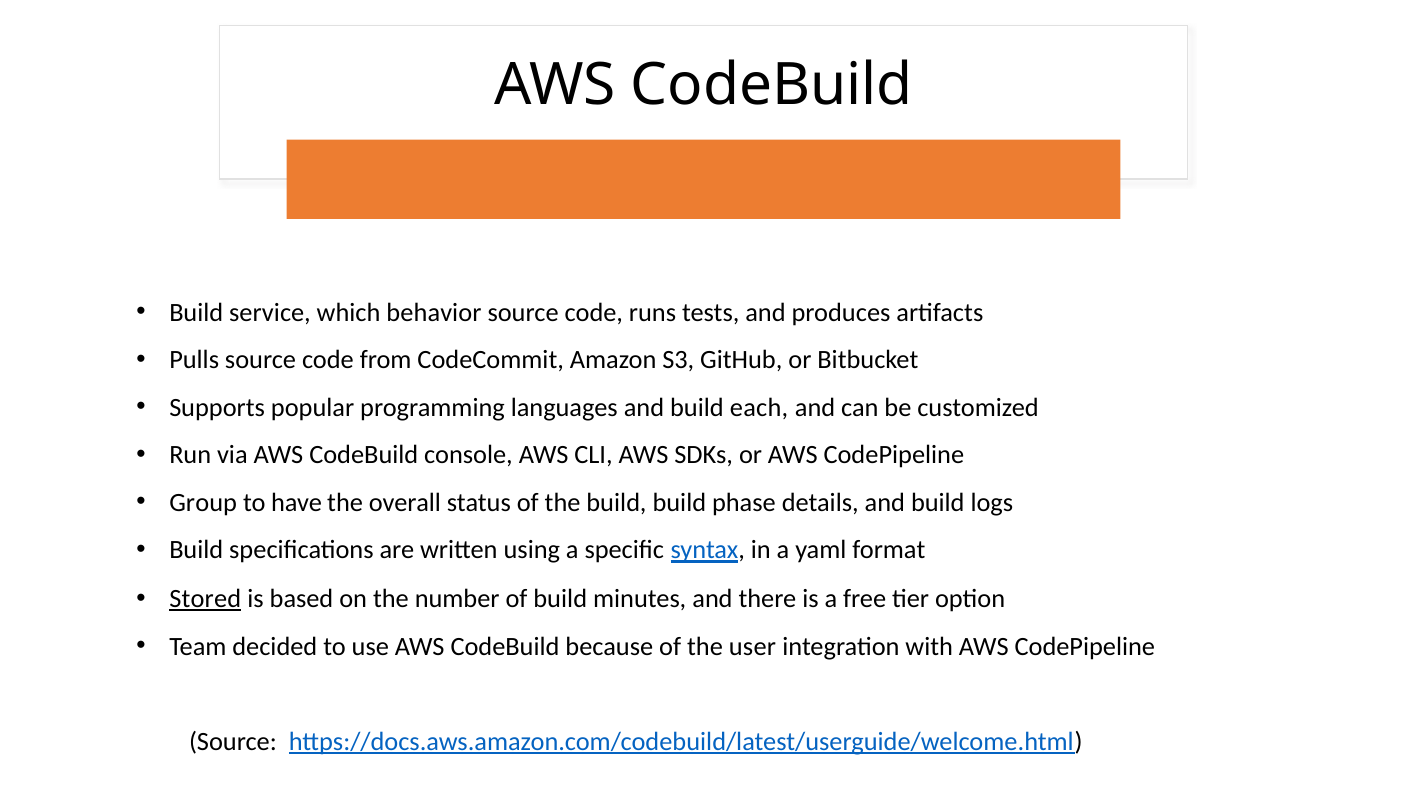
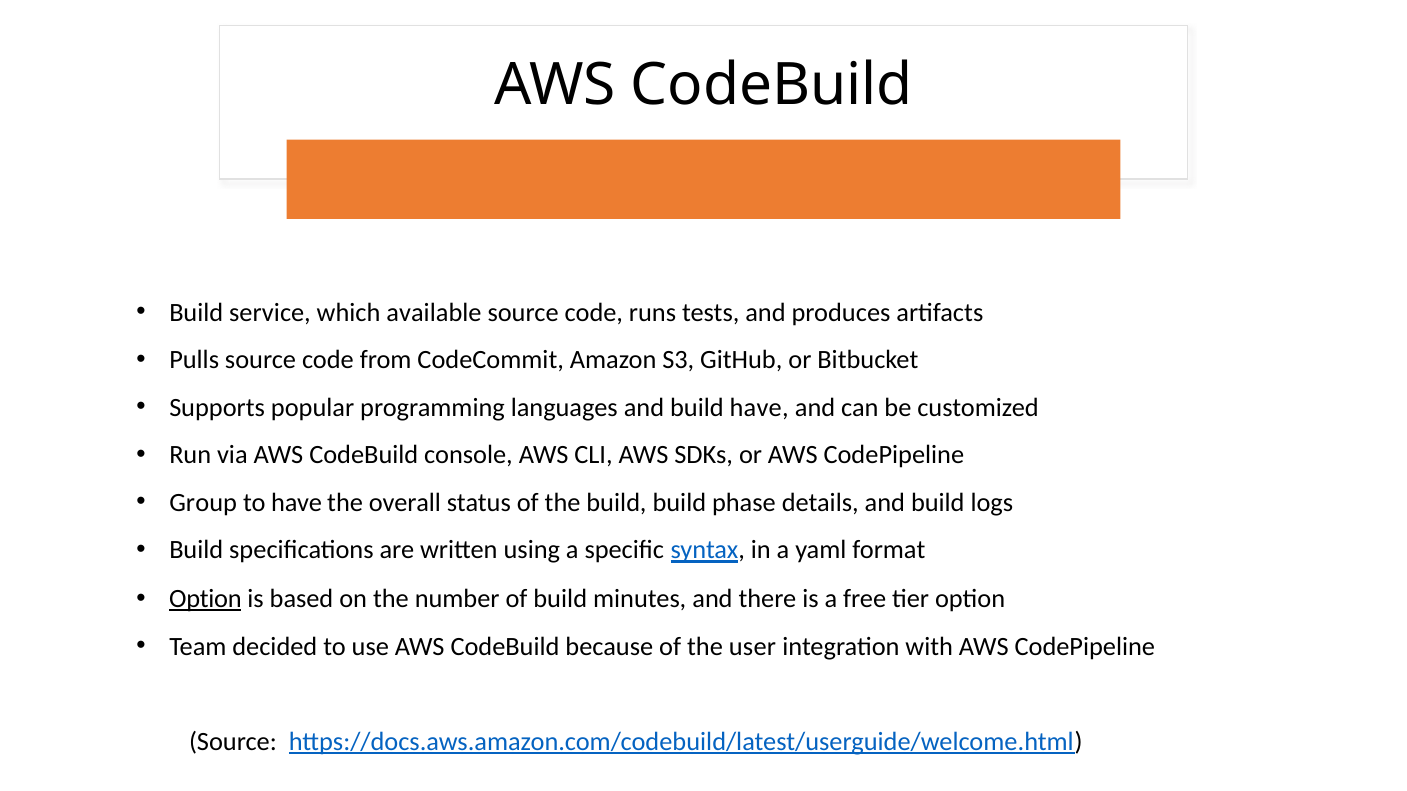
behavior: behavior -> available (434, 313)
build each: each -> have (759, 408)
Stored: Stored -> Option (205, 599)
